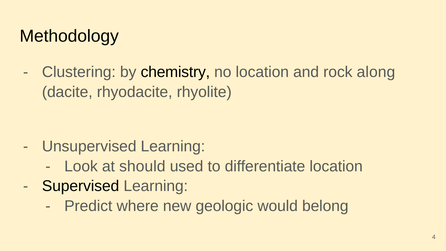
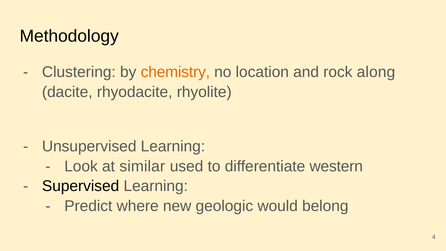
chemistry colour: black -> orange (175, 72)
should: should -> similar (142, 166)
differentiate location: location -> western (336, 166)
